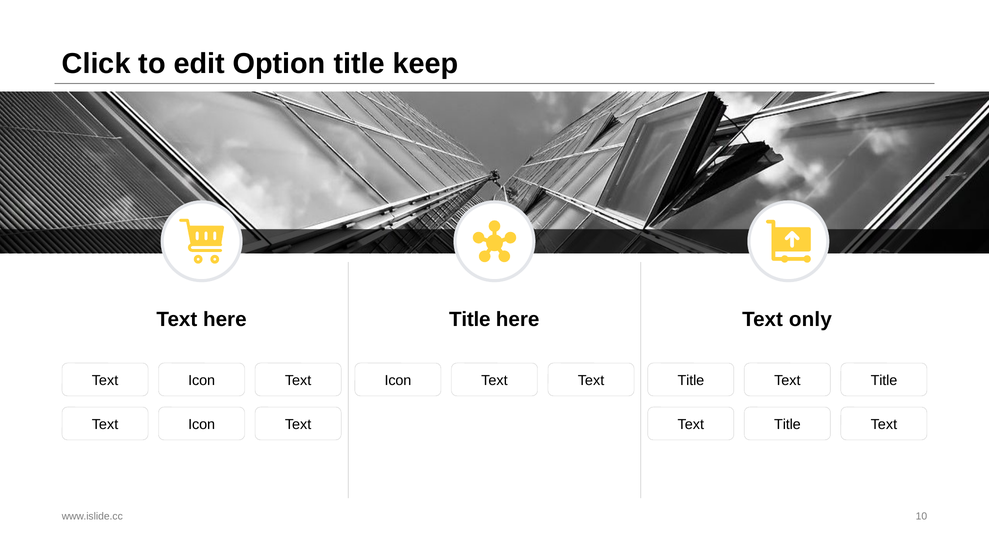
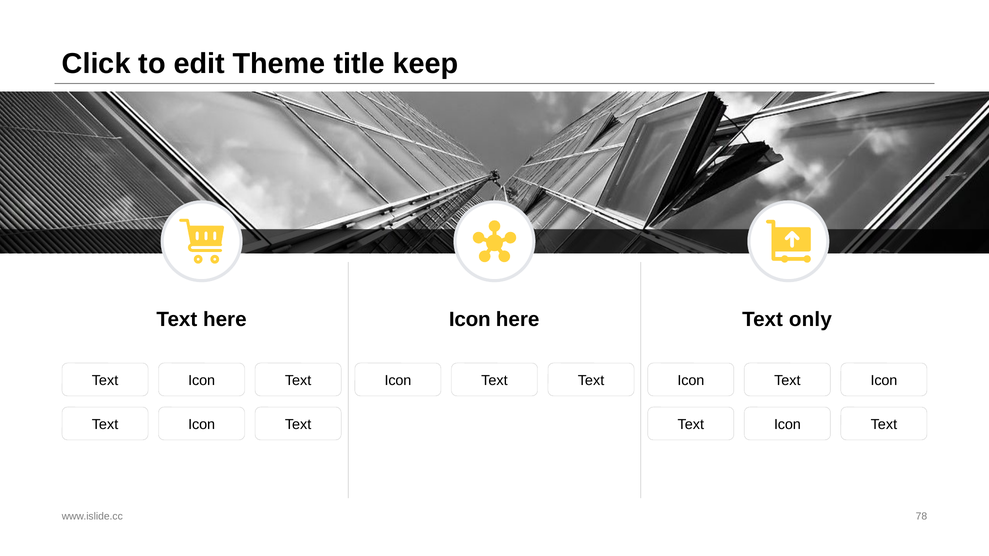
Option: Option -> Theme (279, 64)
here Title: Title -> Icon (470, 320)
Title: Title -> Icon (691, 381)
Title: Title -> Icon (884, 381)
Title: Title -> Icon (787, 425)
10: 10 -> 78 (921, 516)
